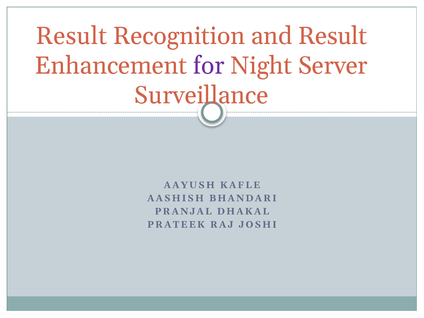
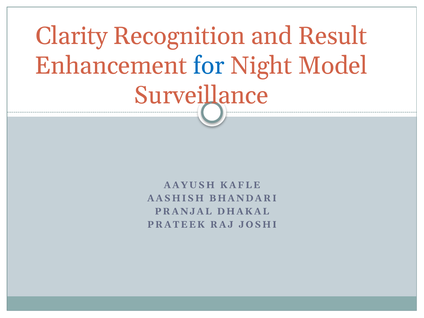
Result: Result -> Clarity (72, 36)
for colour: purple -> blue (209, 66)
Server: Server -> Model (333, 66)
